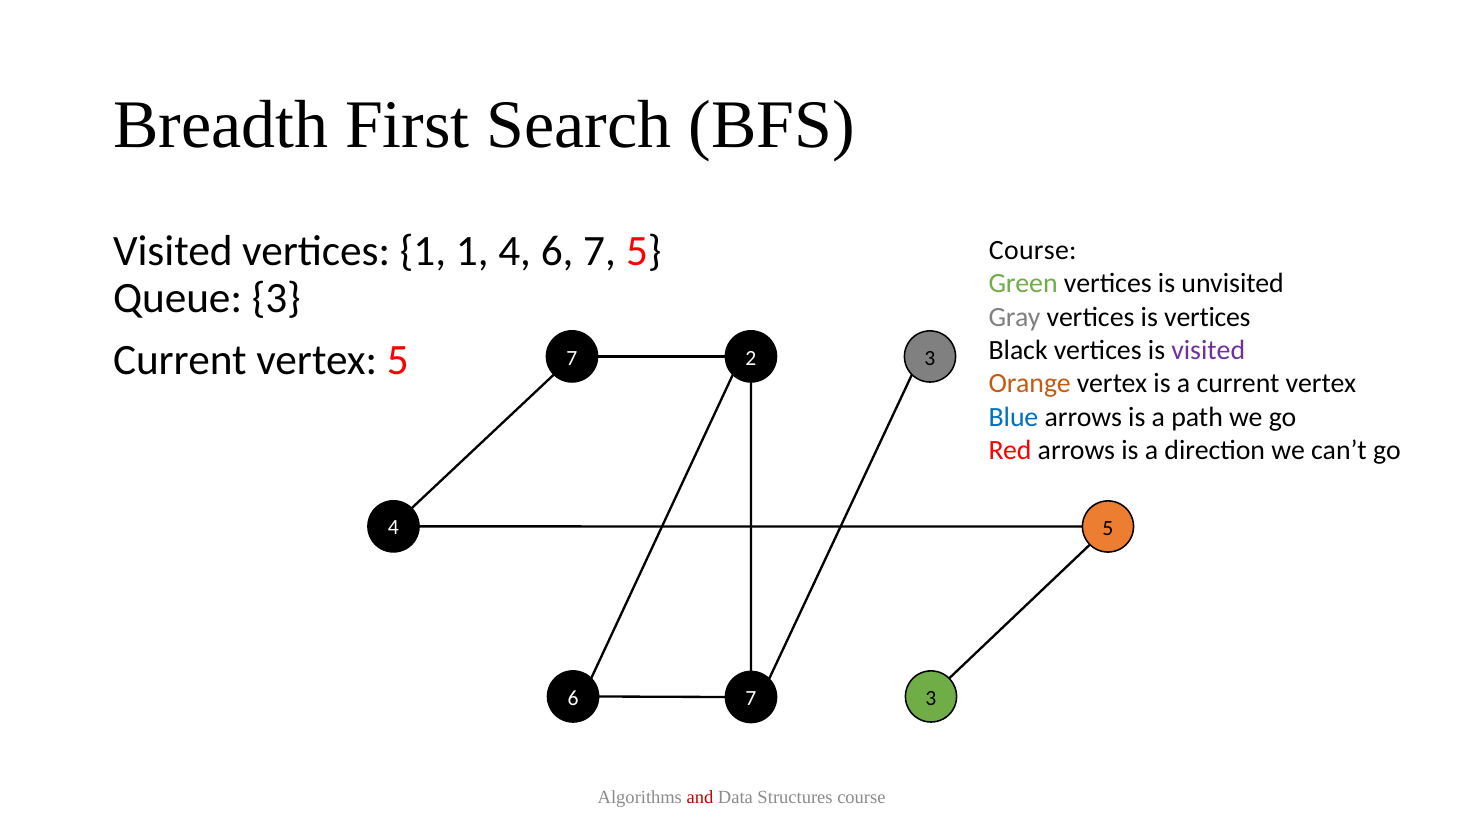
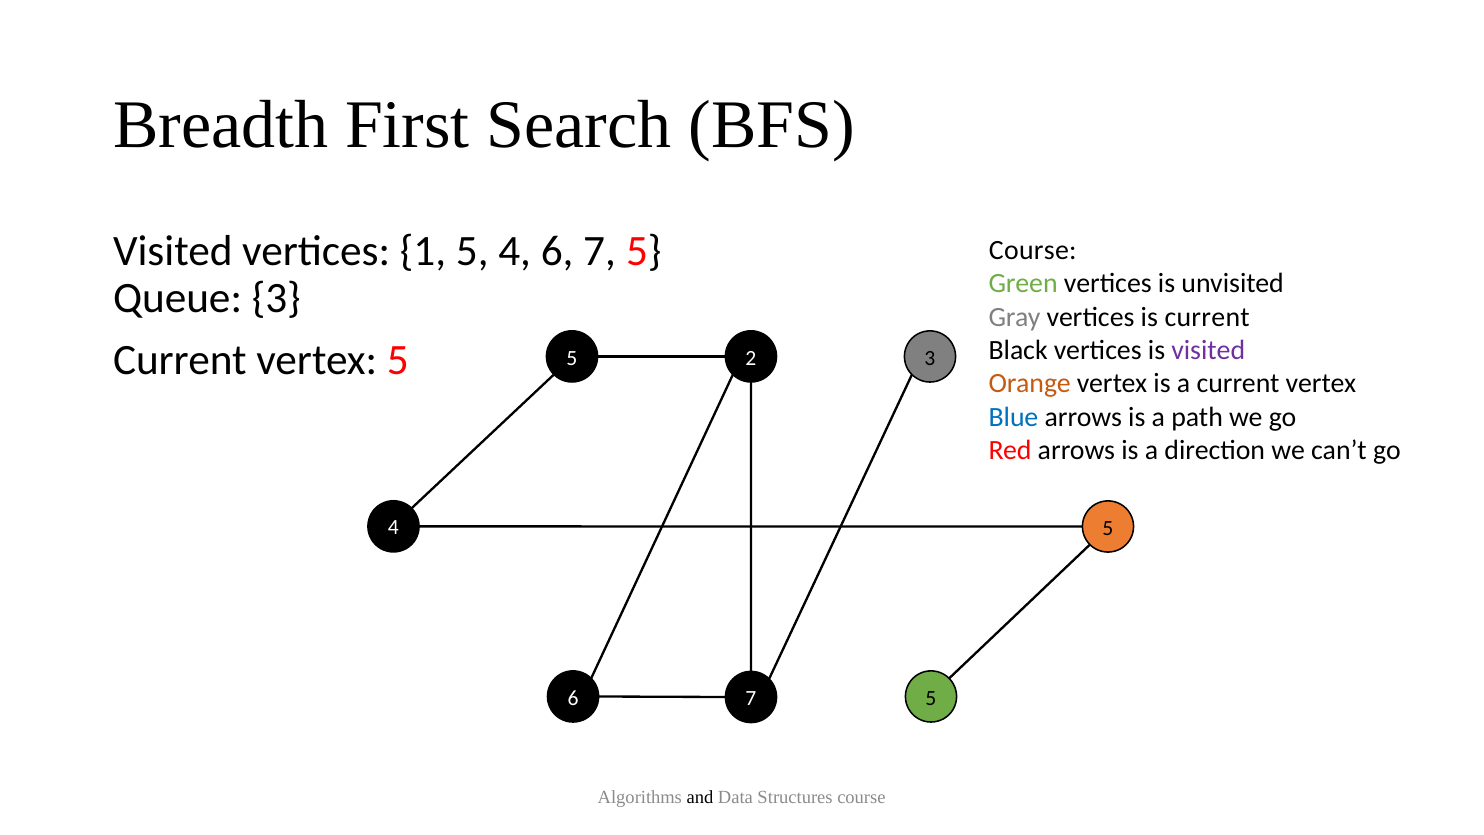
1 1: 1 -> 5 (472, 251)
is vertices: vertices -> current (1207, 317)
vertex 5 7: 7 -> 5 (572, 358)
3: 3 -> 5 (931, 698)
and colour: red -> black (700, 797)
